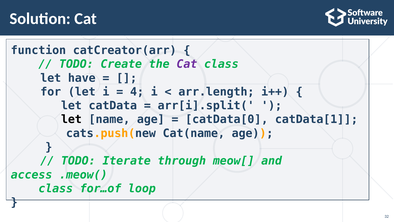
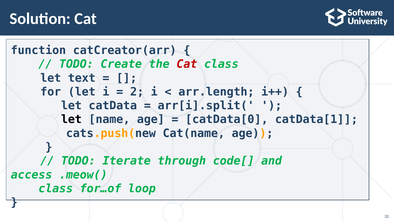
Cat colour: purple -> red (187, 64)
have: have -> text (82, 78)
4: 4 -> 2 (137, 92)
meow[: meow[ -> code[ (234, 161)
